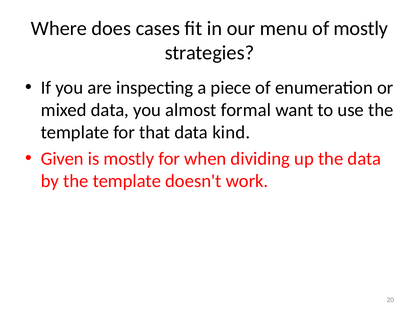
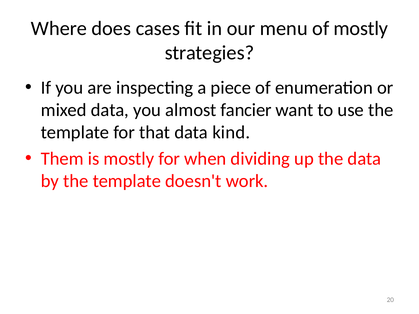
formal: formal -> fancier (246, 110)
Given: Given -> Them (62, 159)
